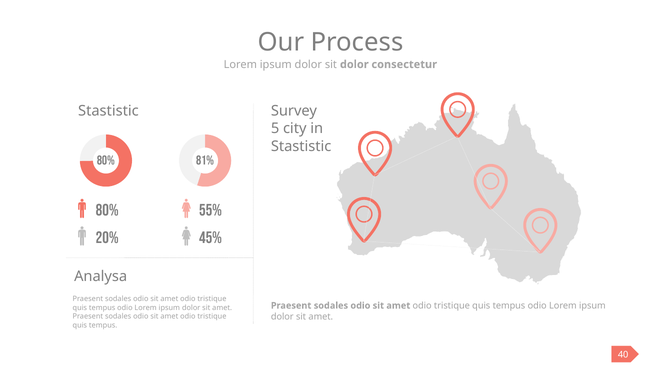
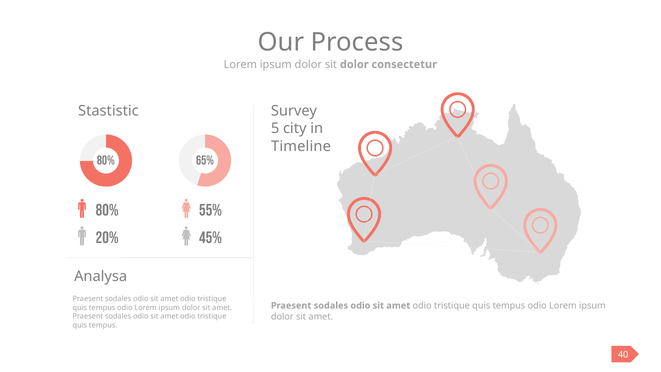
Stastistic: Stastistic -> Timeline (301, 146)
81%: 81% -> 65% (205, 160)
